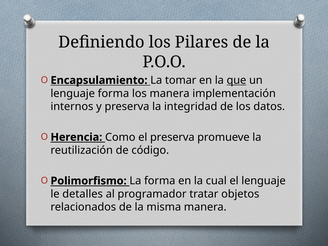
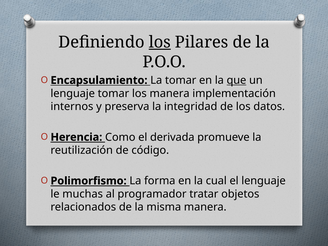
los underline: none -> present (160, 42)
lenguaje forma: forma -> tomar (113, 93)
el preserva: preserva -> derivada (172, 137)
detalles: detalles -> muchas (83, 194)
